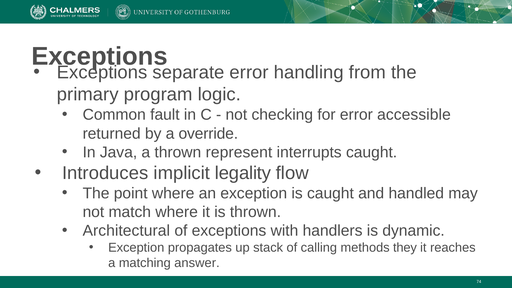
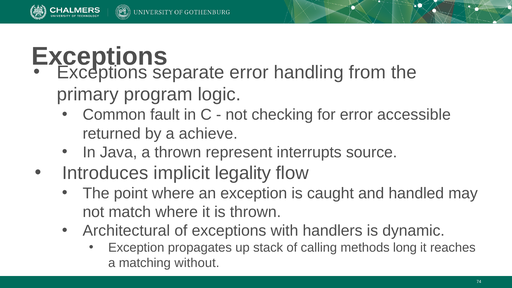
override: override -> achieve (208, 134)
interrupts caught: caught -> source (372, 152)
they: they -> long (405, 248)
answer: answer -> without (197, 263)
